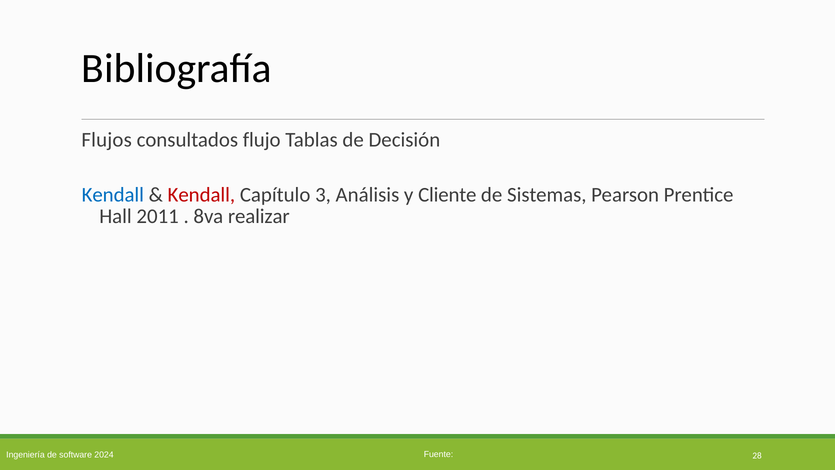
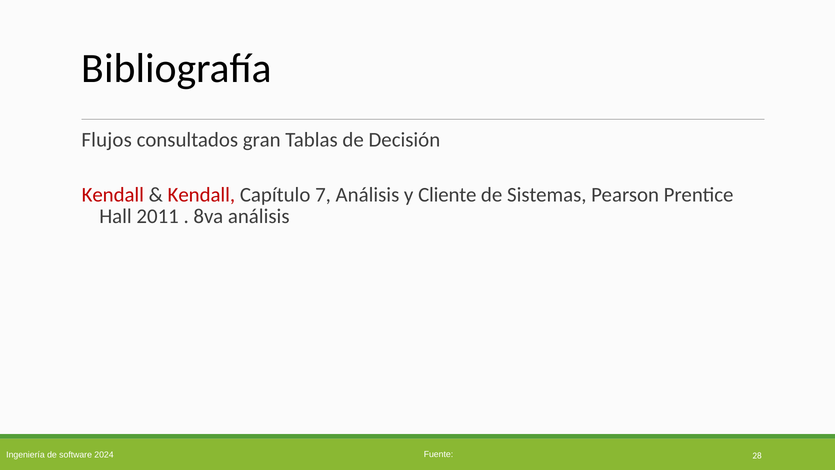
flujo: flujo -> gran (262, 140)
Kendall colour: blue -> red (113, 195)
3: 3 -> 7 (323, 195)
8va realizar: realizar -> análisis (259, 216)
